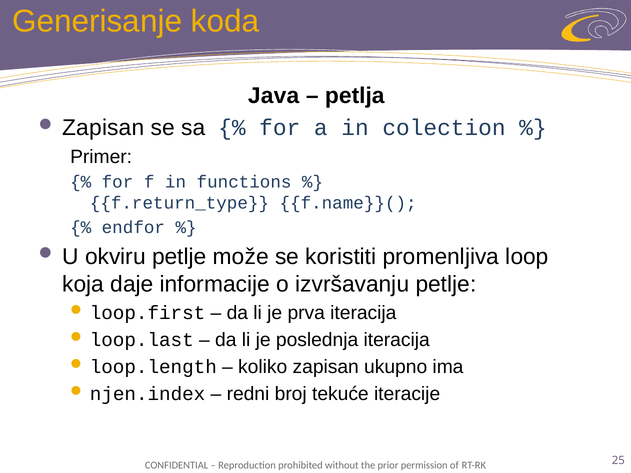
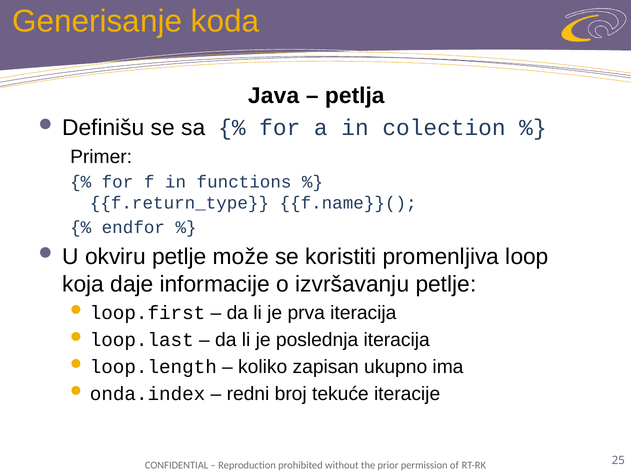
Zapisan: Zapisan -> Definišu (103, 128)
njen.index: njen.index -> onda.index (148, 394)
